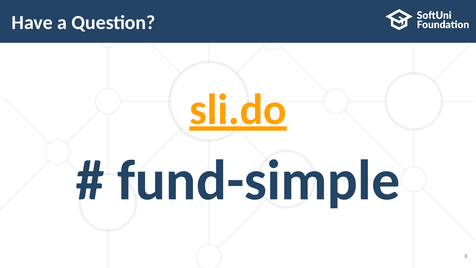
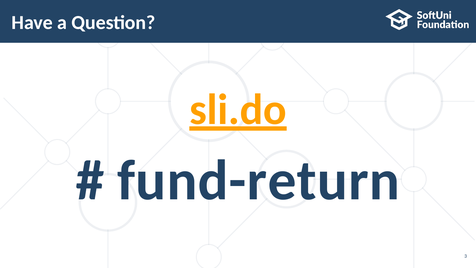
fund-simple: fund-simple -> fund-return (258, 180)
